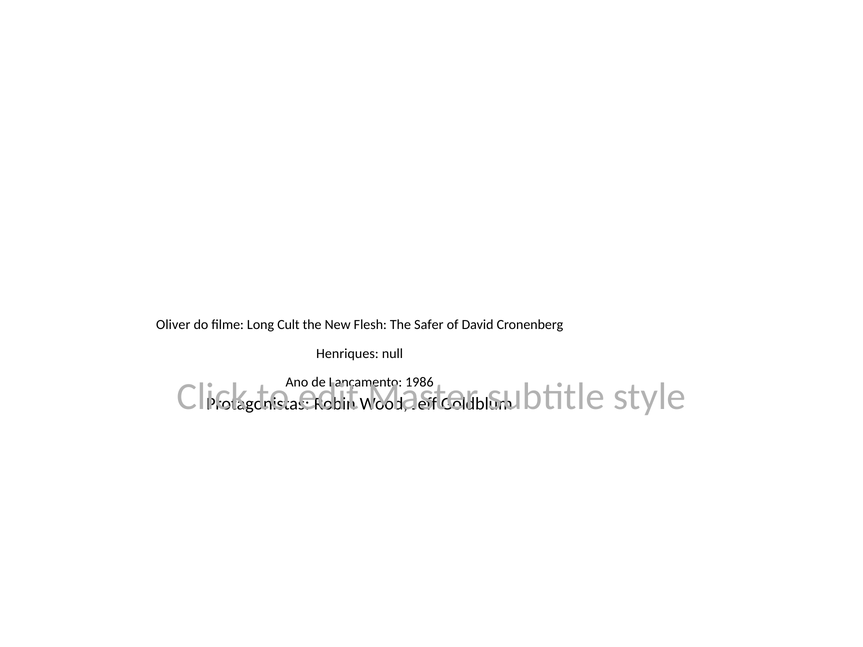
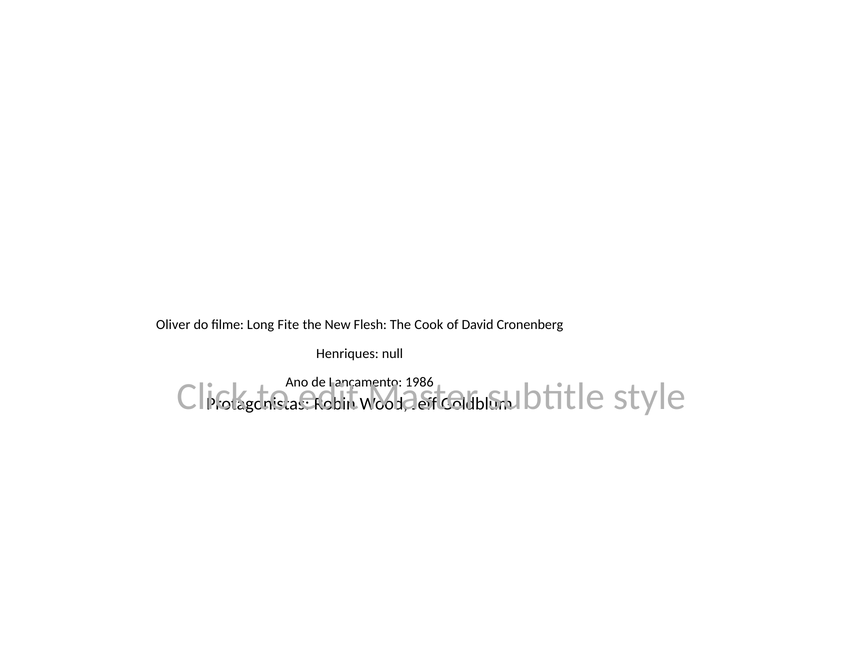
Cult: Cult -> Fite (288, 325)
Safer: Safer -> Cook (429, 325)
